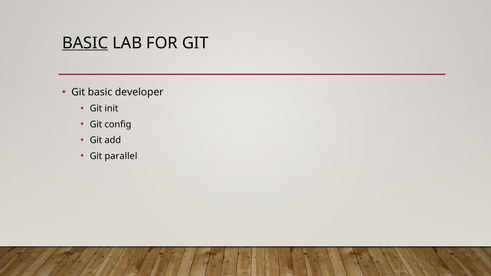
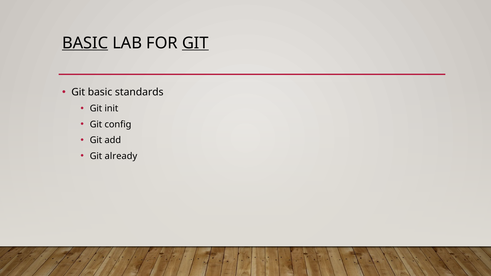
GIT underline: none -> present (195, 43)
developer: developer -> standards (139, 92)
parallel: parallel -> already (121, 156)
